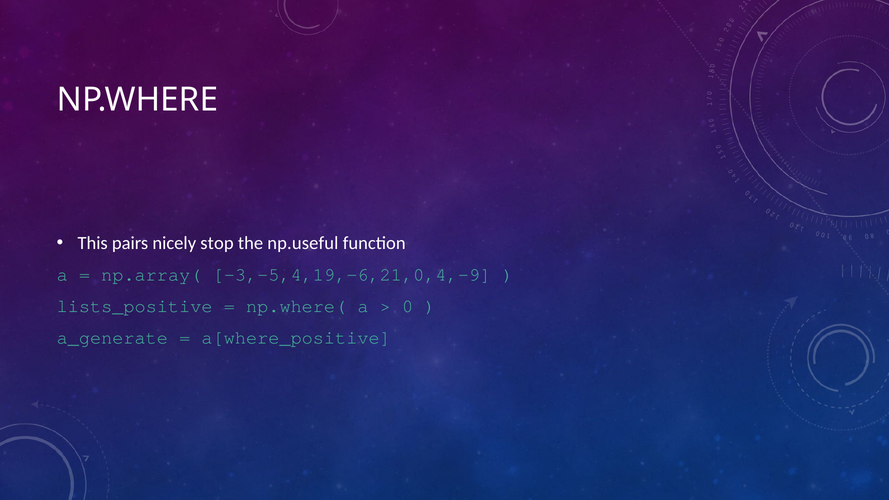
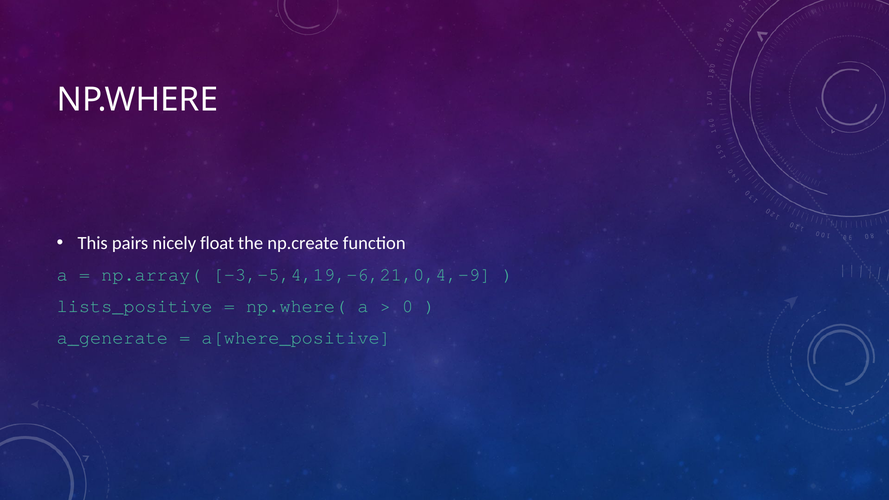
stop: stop -> float (217, 243)
np.useful: np.useful -> np.create (303, 243)
